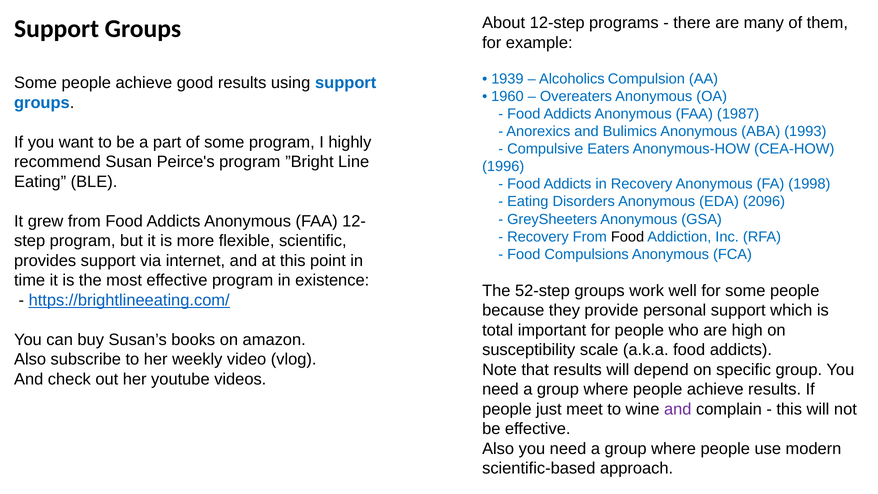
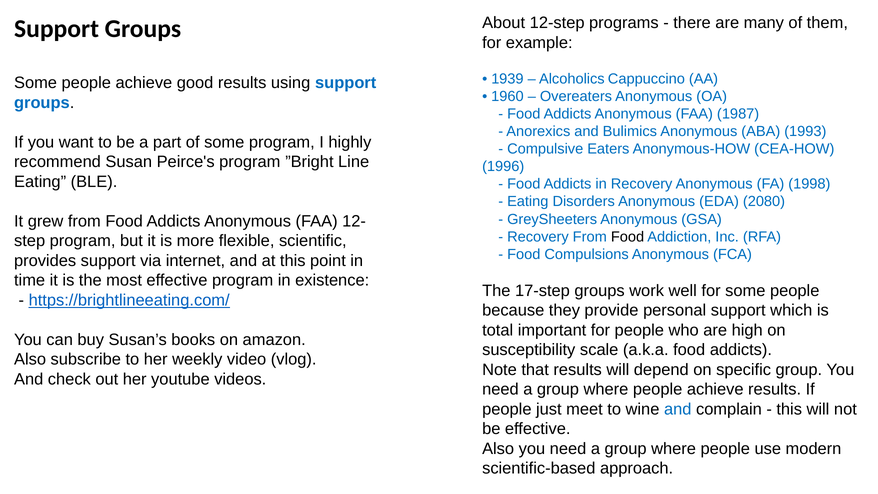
Compulsion: Compulsion -> Cappuccino (646, 79)
2096: 2096 -> 2080 (764, 202)
52-step: 52-step -> 17-step (542, 291)
and colour: purple -> blue (678, 409)
